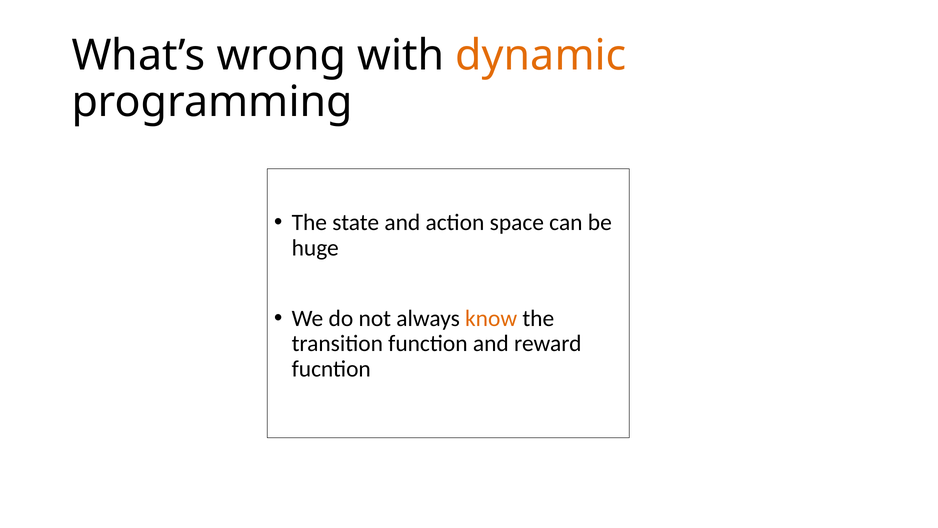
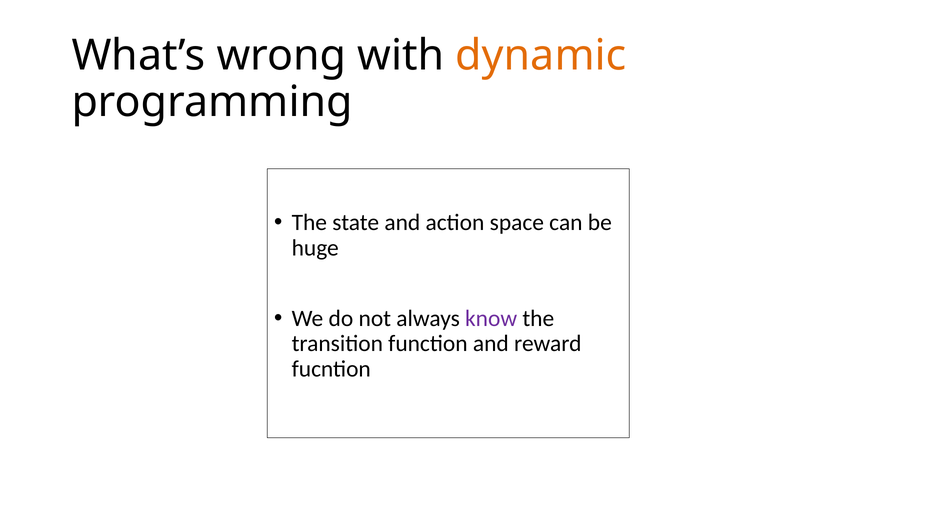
know colour: orange -> purple (491, 318)
